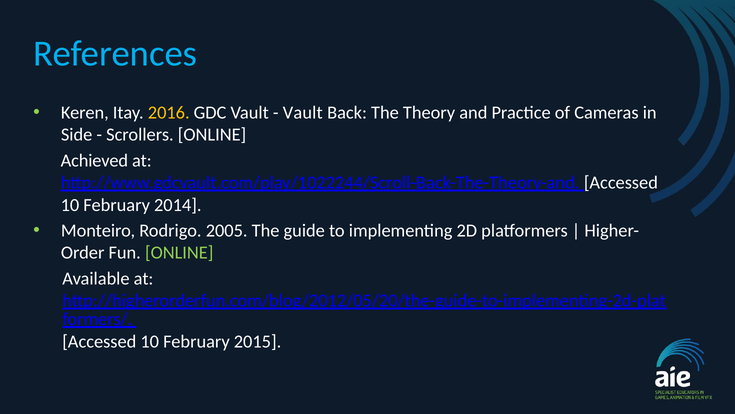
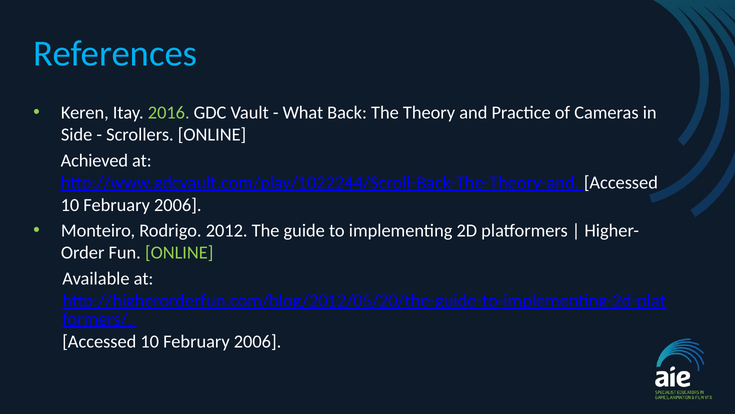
2016 colour: yellow -> light green (169, 112)
Vault: Vault -> What (303, 112)
2014: 2014 -> 2006 (178, 205)
2005: 2005 -> 2012 (227, 230)
2015: 2015 -> 2006 (258, 341)
